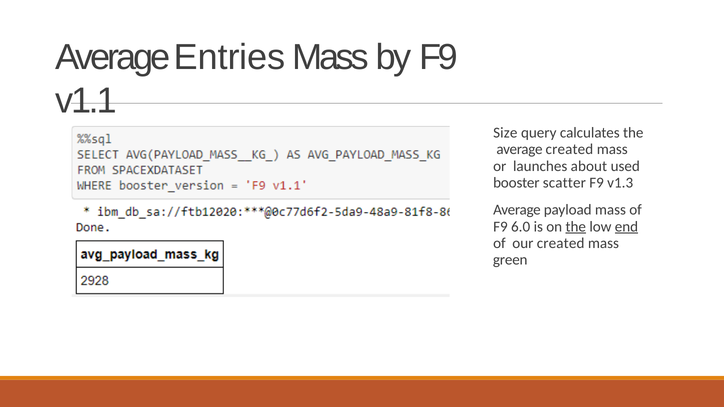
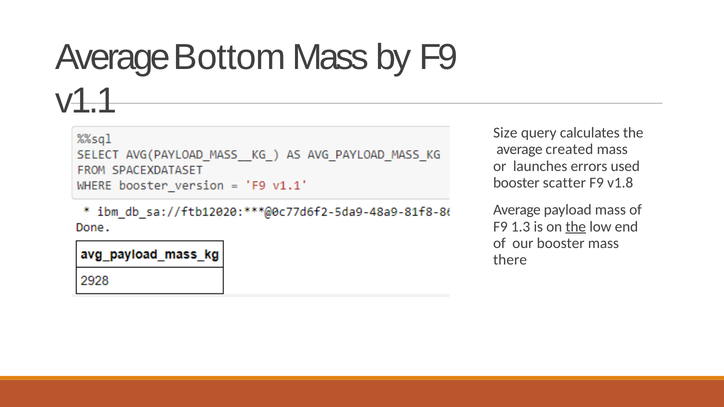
Entries: Entries -> Bottom (230, 57)
about: about -> errors (589, 166)
v1.3: v1.3 -> v1.8 (620, 183)
6.0: 6.0 -> 1.3 (521, 227)
end underline: present -> none (626, 227)
our created: created -> booster (561, 243)
green: green -> there (510, 260)
